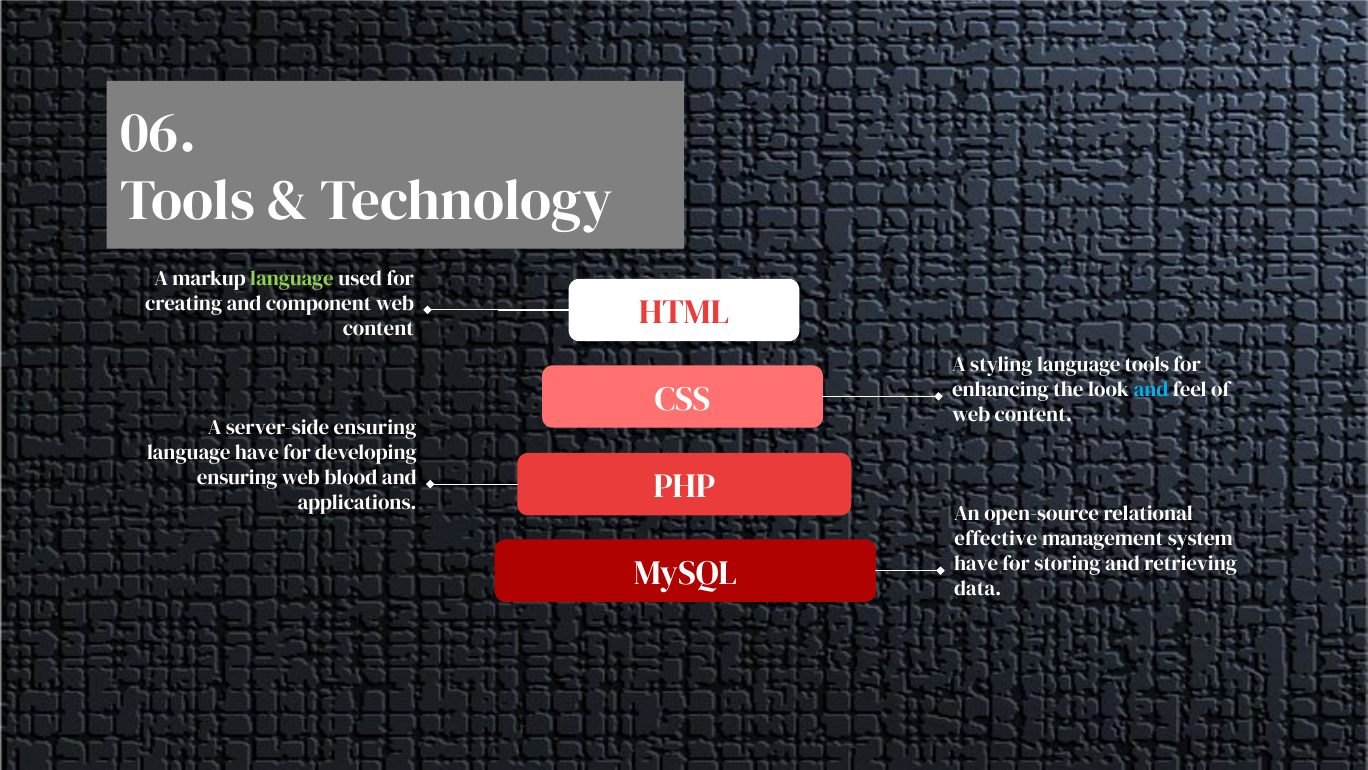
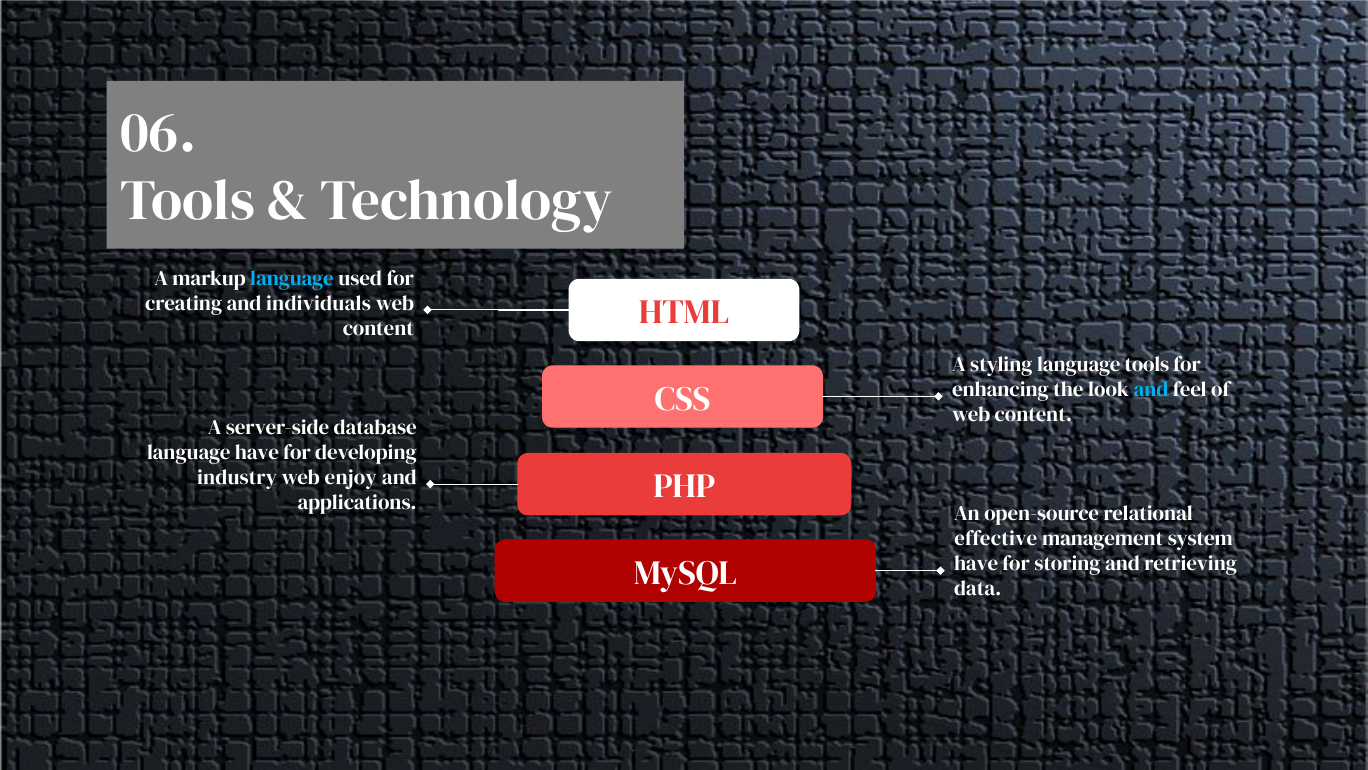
language colour: light green -> light blue (292, 278)
component: component -> individuals (319, 303)
server-side ensuring: ensuring -> database (375, 427)
ensuring: ensuring -> industry (237, 477)
blood: blood -> enjoy (351, 477)
